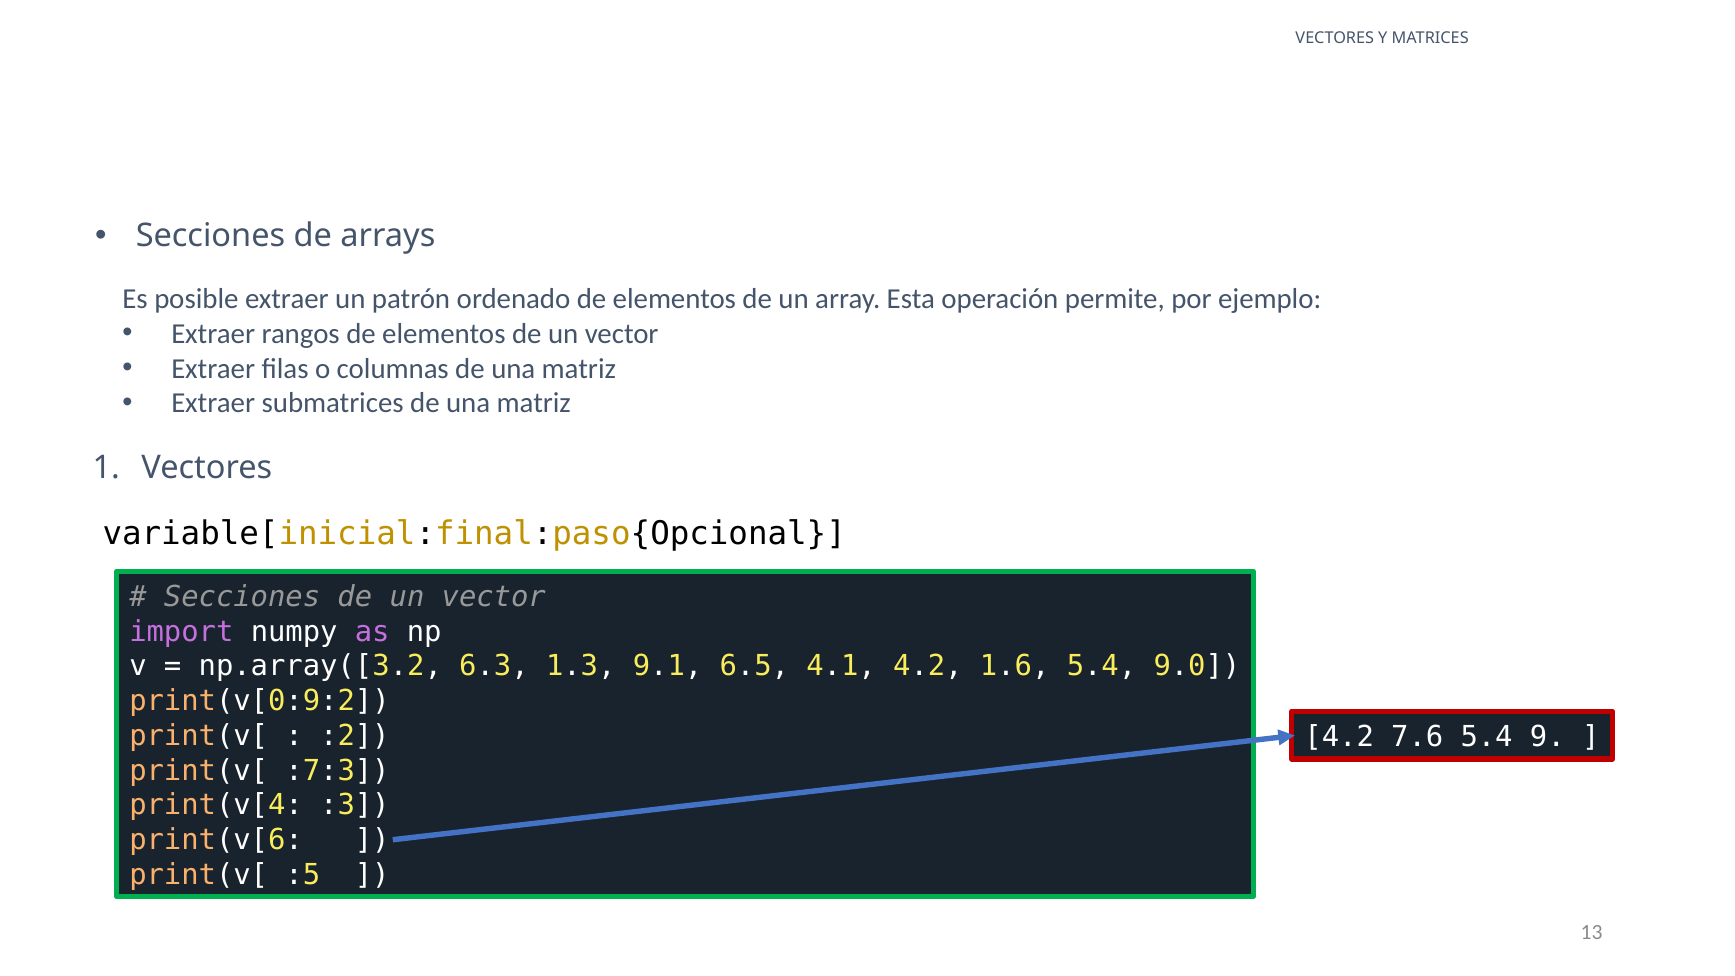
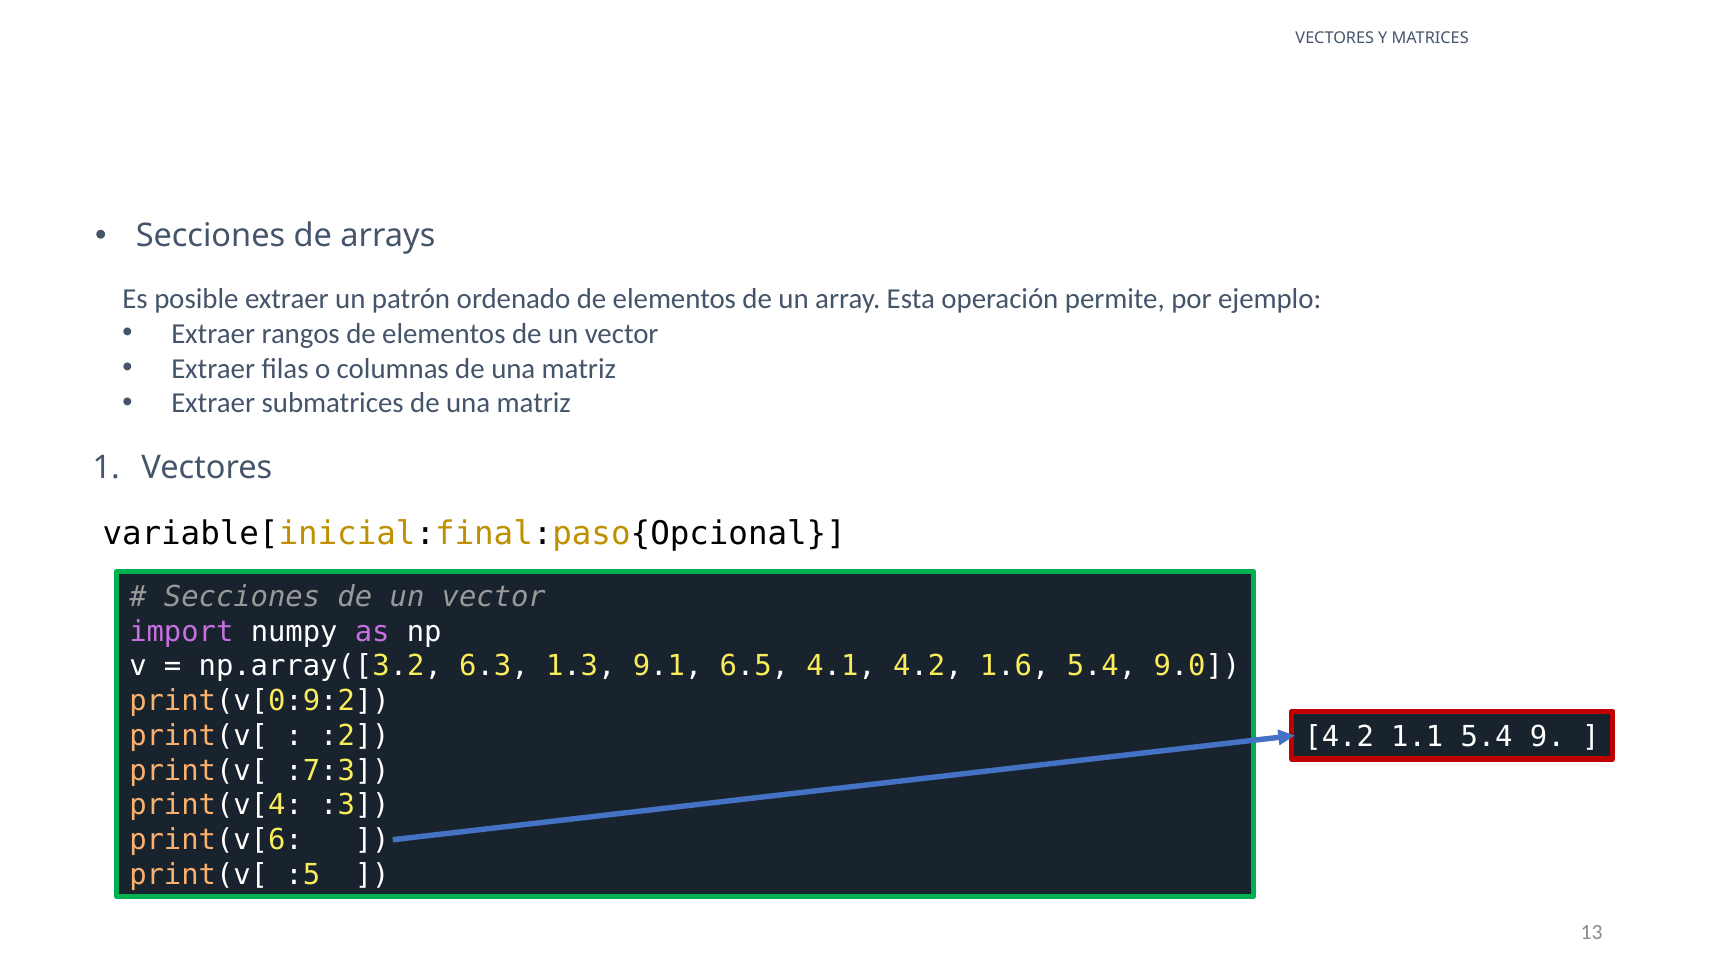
7.6: 7.6 -> 1.1 (1417, 737)
